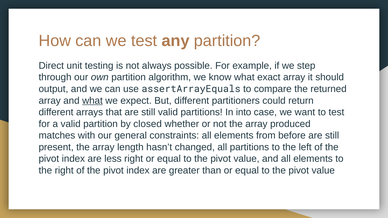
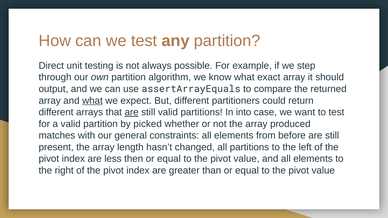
are underline: none -> present (132, 112)
closed: closed -> picked (148, 124)
less right: right -> then (134, 159)
